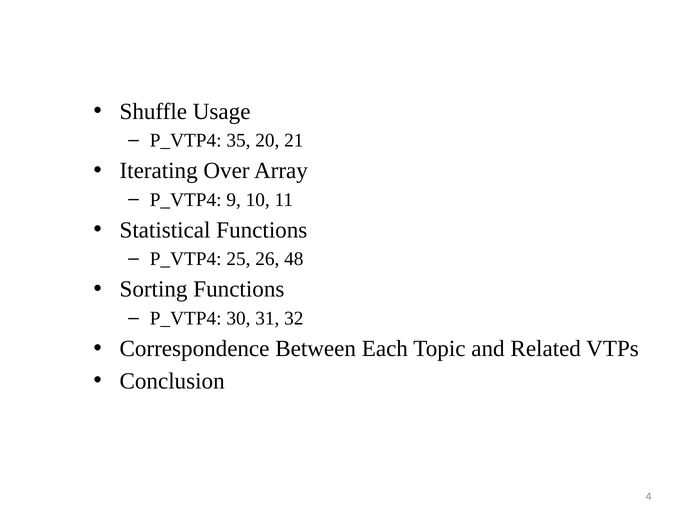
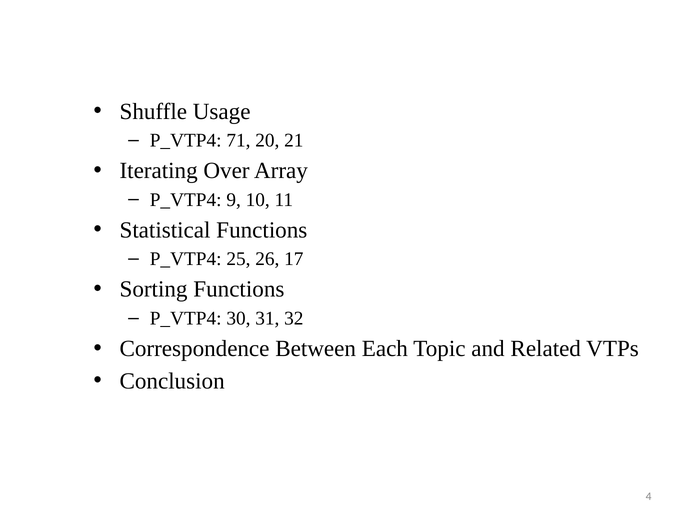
35: 35 -> 71 (238, 140)
48: 48 -> 17 (294, 259)
